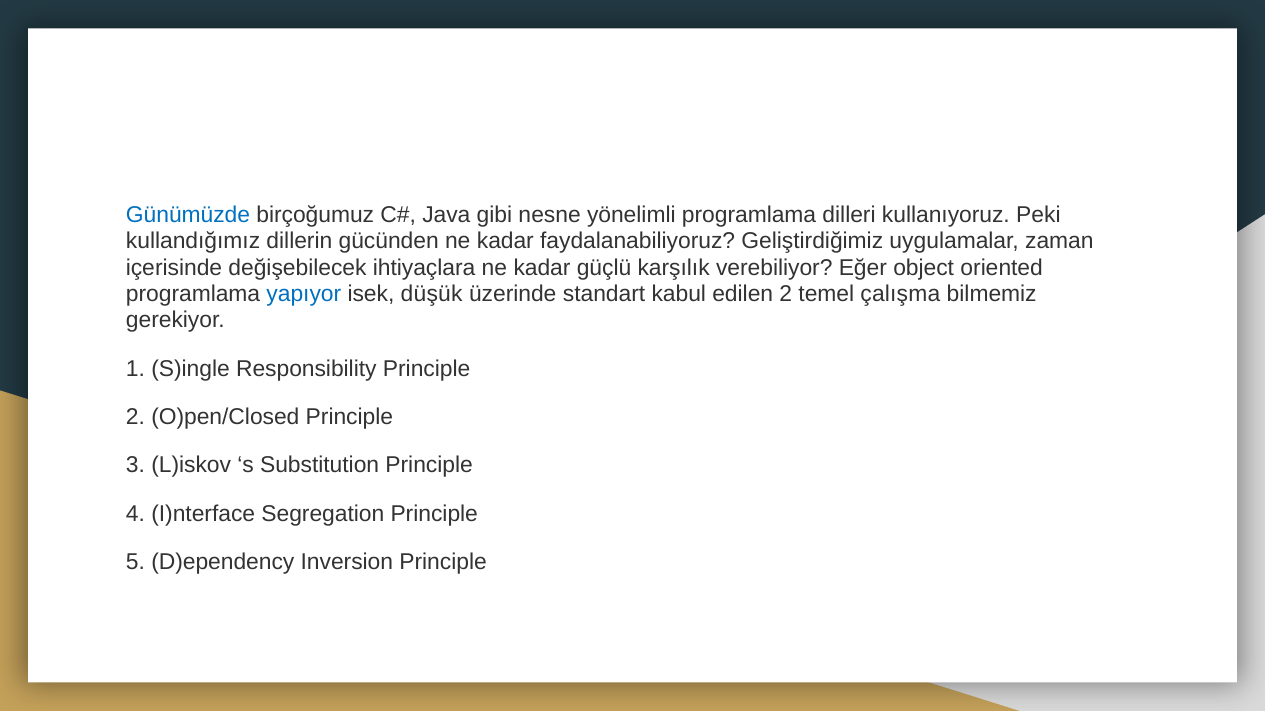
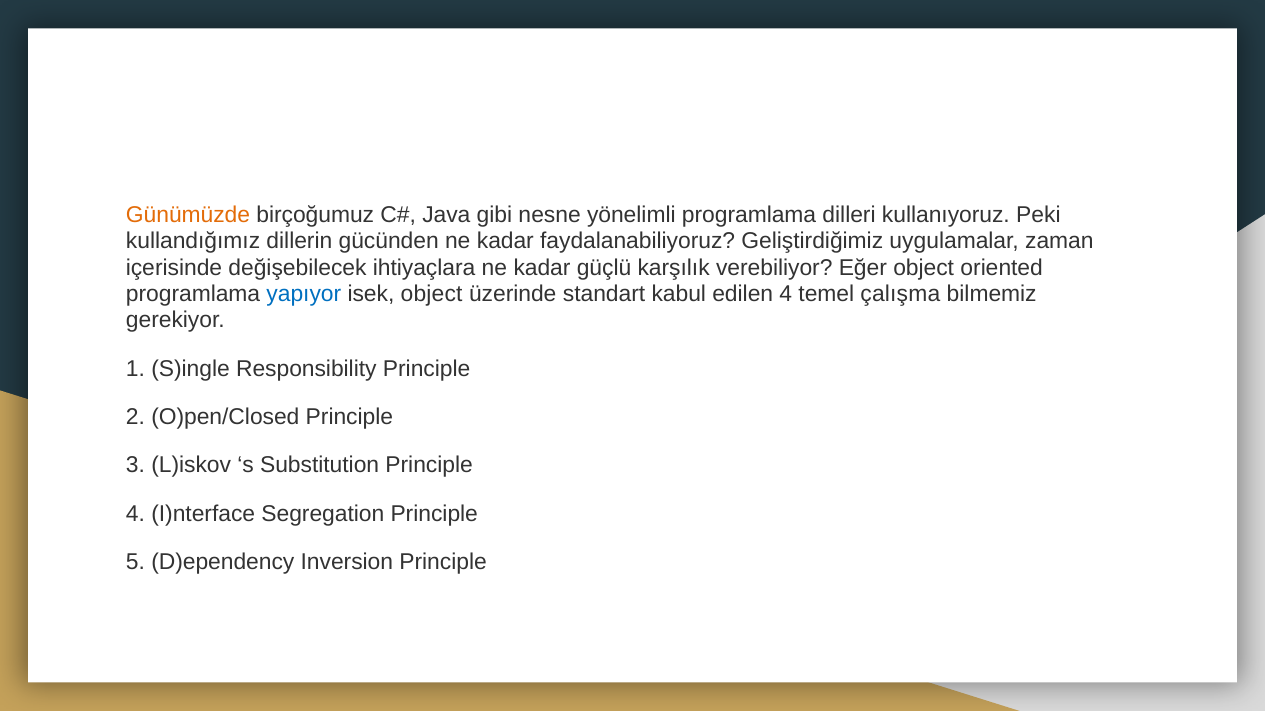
Günümüzde colour: blue -> orange (188, 215)
isek düşük: düşük -> object (432, 294)
edilen 2: 2 -> 4 (786, 294)
